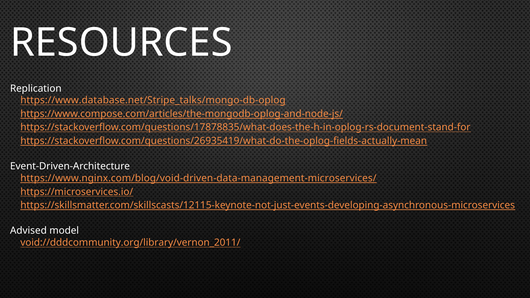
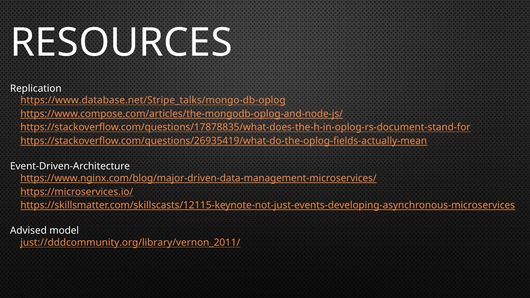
https://www.nginx.com/blog/void-driven-data-management-microservices/: https://www.nginx.com/blog/void-driven-data-management-microservices/ -> https://www.nginx.com/blog/major-driven-data-management-microservices/ (198, 178)
void://dddcommunity.org/library/vernon_2011/: void://dddcommunity.org/library/vernon_2011/ -> just://dddcommunity.org/library/vernon_2011/ (130, 243)
